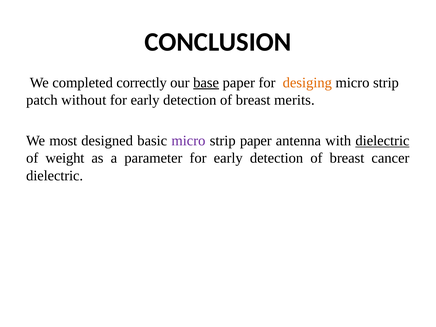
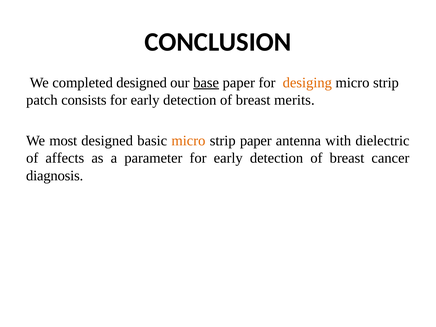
completed correctly: correctly -> designed (142, 83)
without: without -> consists (84, 100)
micro colour: purple -> orange (188, 141)
dielectric underline: present -> none (382, 141)
weight: weight -> affects (65, 158)
dielectric: dielectric -> diagnosis (55, 176)
